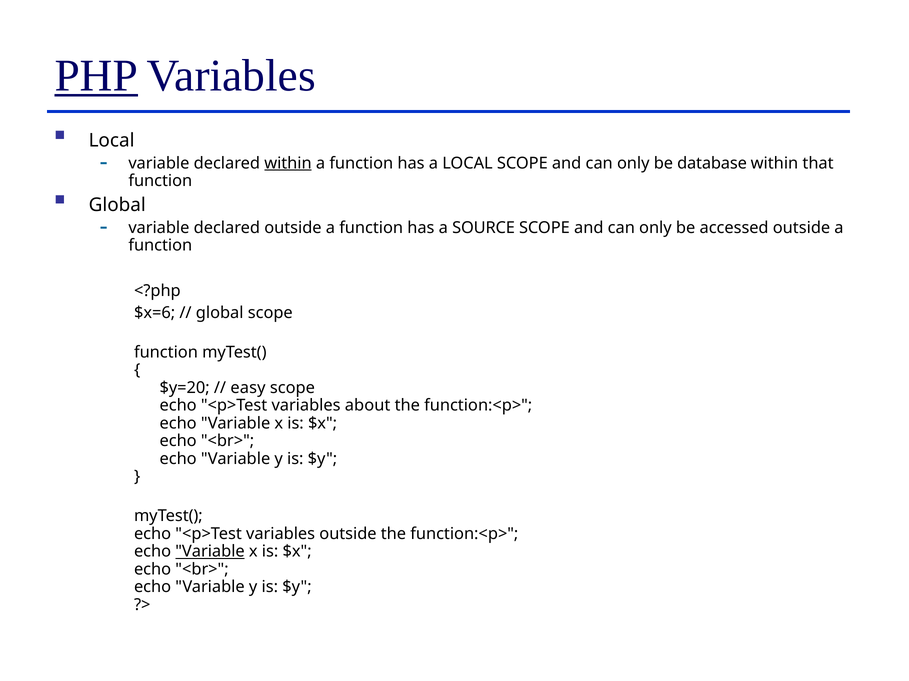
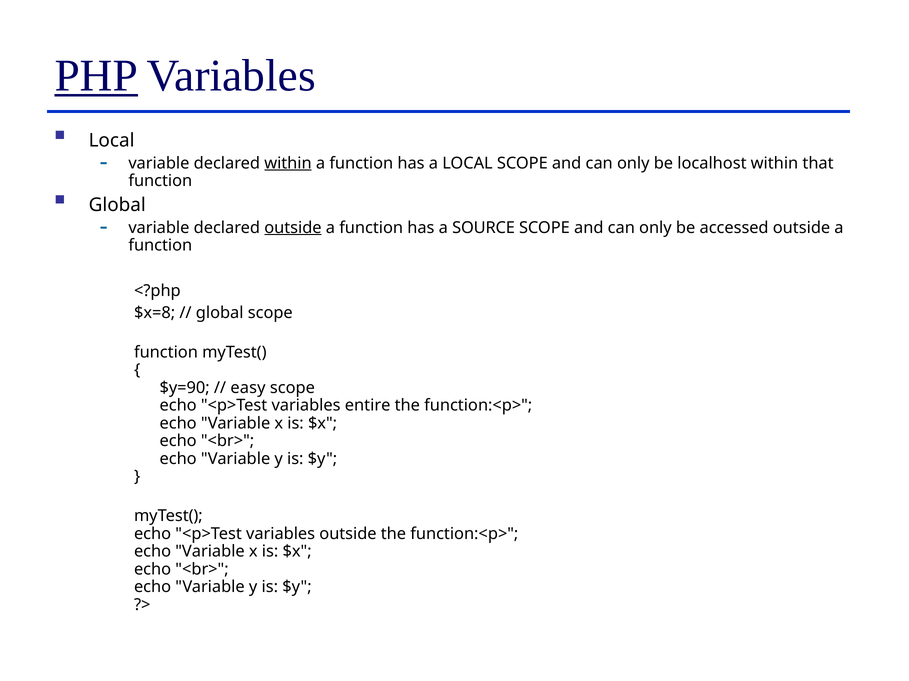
database: database -> localhost (712, 163)
outside underline: none -> present (293, 228)
$x=6: $x=6 -> $x=8 (155, 313)
$y=20: $y=20 -> $y=90 (185, 388)
about: about -> entire (368, 406)
Variable underline: present -> none (210, 552)
